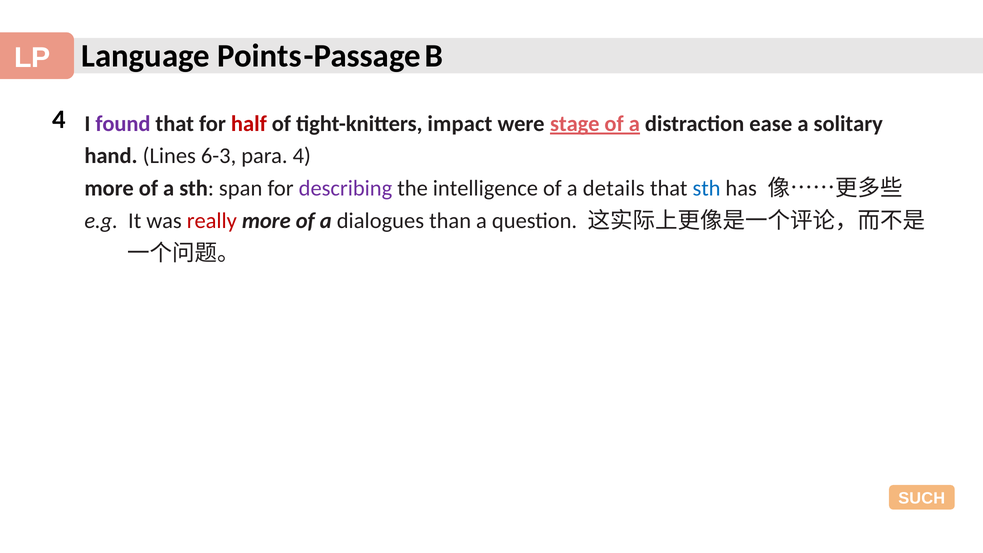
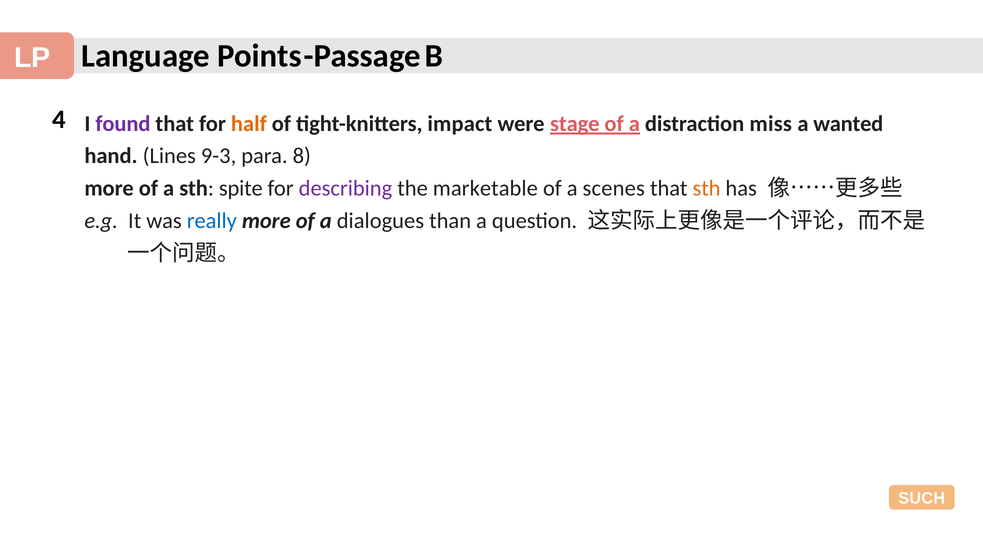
half colour: red -> orange (249, 124)
ease: ease -> miss (771, 124)
solitary: solitary -> wanted (848, 124)
6-3: 6-3 -> 9-3 (219, 156)
para 4: 4 -> 8 (302, 156)
span: span -> spite (241, 188)
intelligence: intelligence -> marketable (485, 188)
details: details -> scenes (614, 188)
sth colour: blue -> orange (707, 188)
really colour: red -> blue (212, 221)
